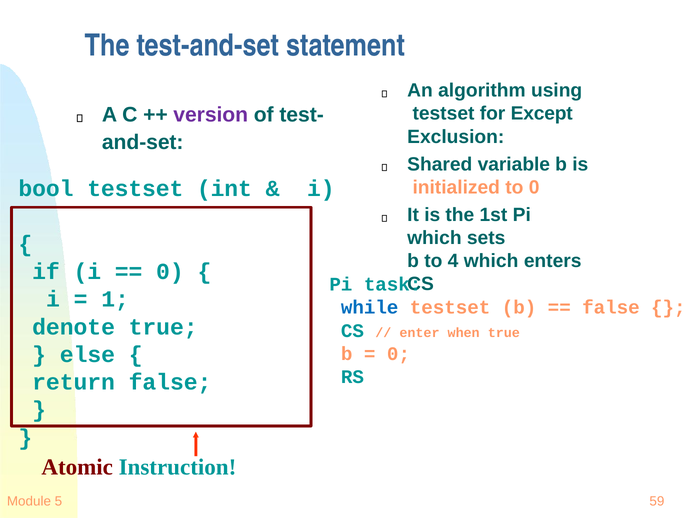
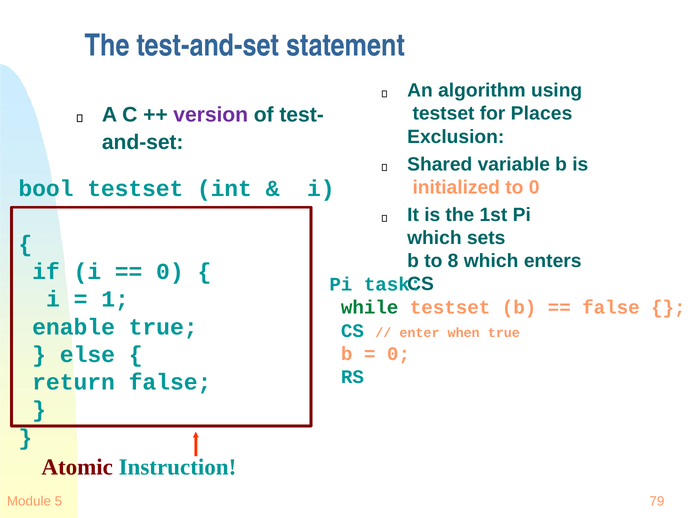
Except: Except -> Places (542, 114)
4: 4 -> 8 (453, 261)
while colour: blue -> green (370, 308)
denote: denote -> enable (74, 327)
59: 59 -> 79 (657, 502)
